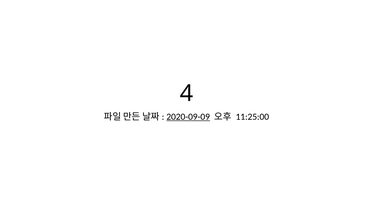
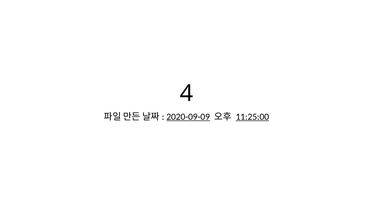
11:25:00 underline: none -> present (252, 117)
